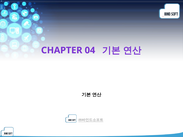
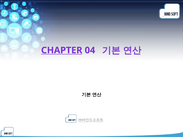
CHAPTER underline: none -> present (62, 50)
